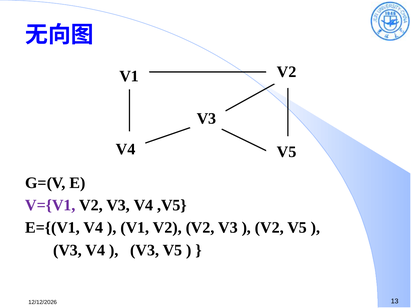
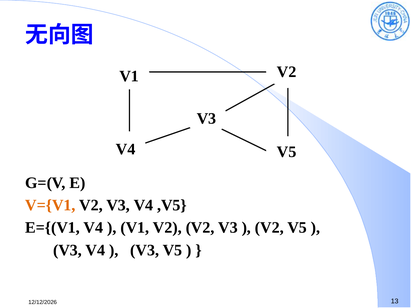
V={V1 colour: purple -> orange (50, 205)
